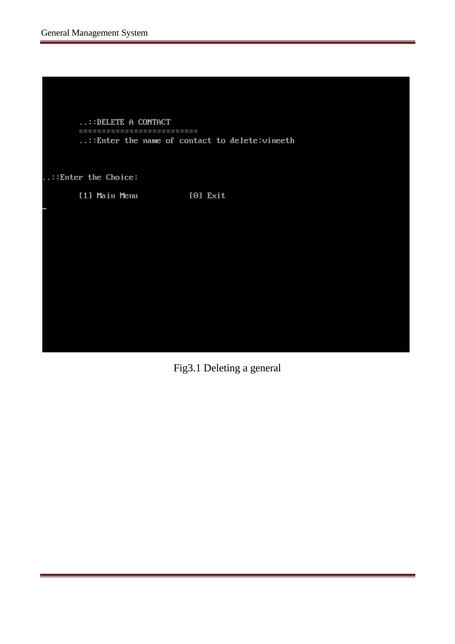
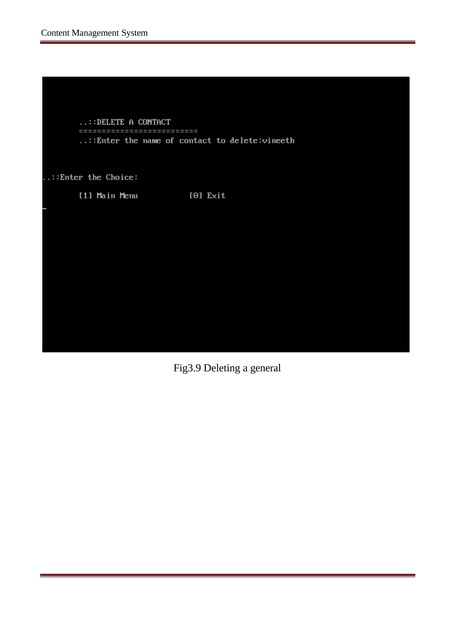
General: General -> Content (55, 33)
Fig3.1: Fig3.1 -> Fig3.9 (187, 368)
